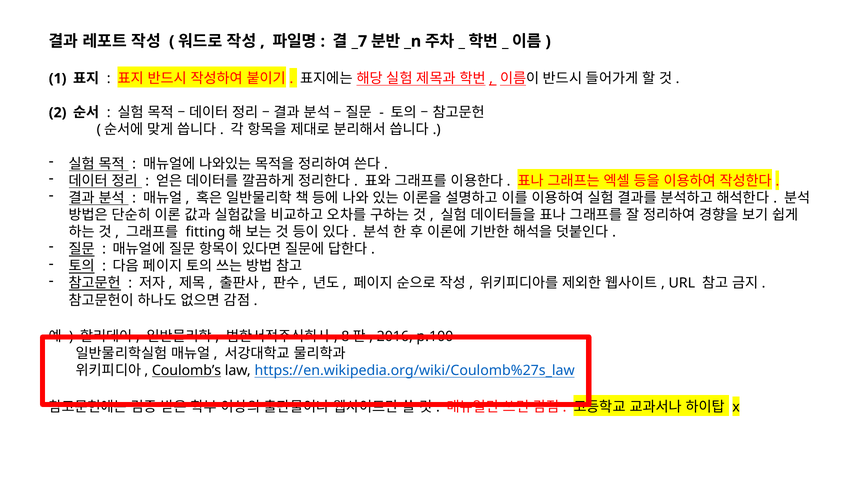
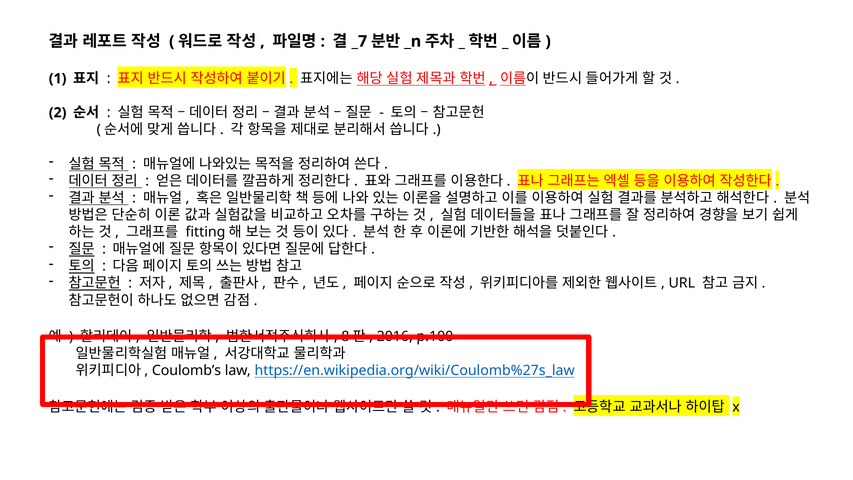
Coulomb’s underline: present -> none (187, 371)
